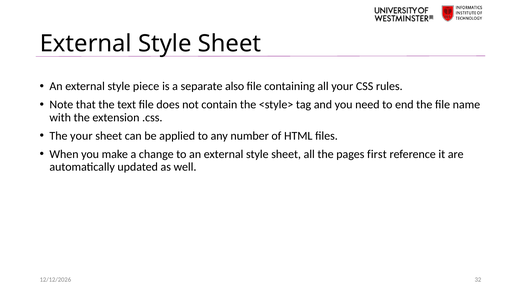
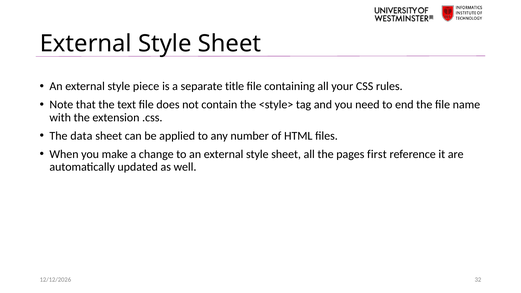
also: also -> title (235, 86)
The your: your -> data (81, 136)
